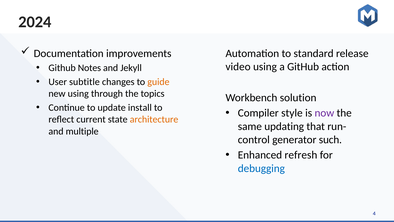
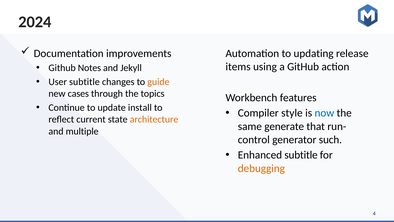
standard: standard -> updating (314, 53)
video: video -> items (238, 67)
new using: using -> cases (78, 94)
solution: solution -> features (298, 97)
now colour: purple -> blue (324, 113)
updating: updating -> generate (284, 126)
Enhanced refresh: refresh -> subtitle (301, 155)
debugging colour: blue -> orange (261, 168)
